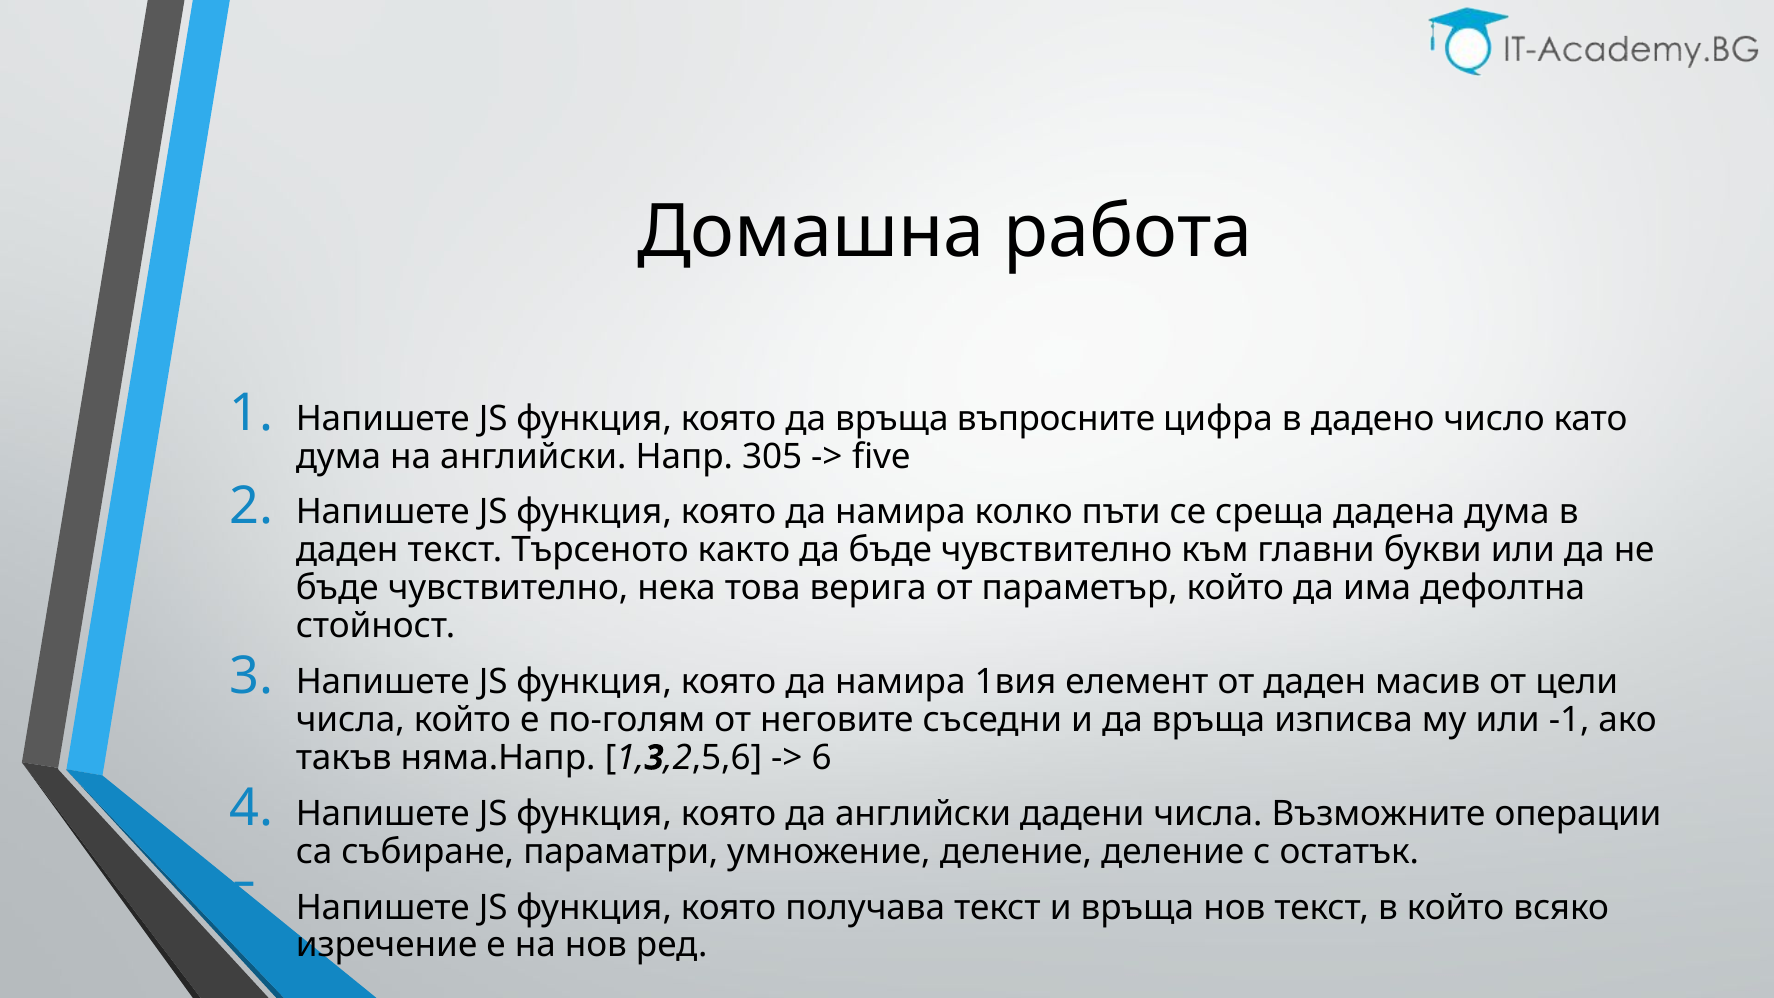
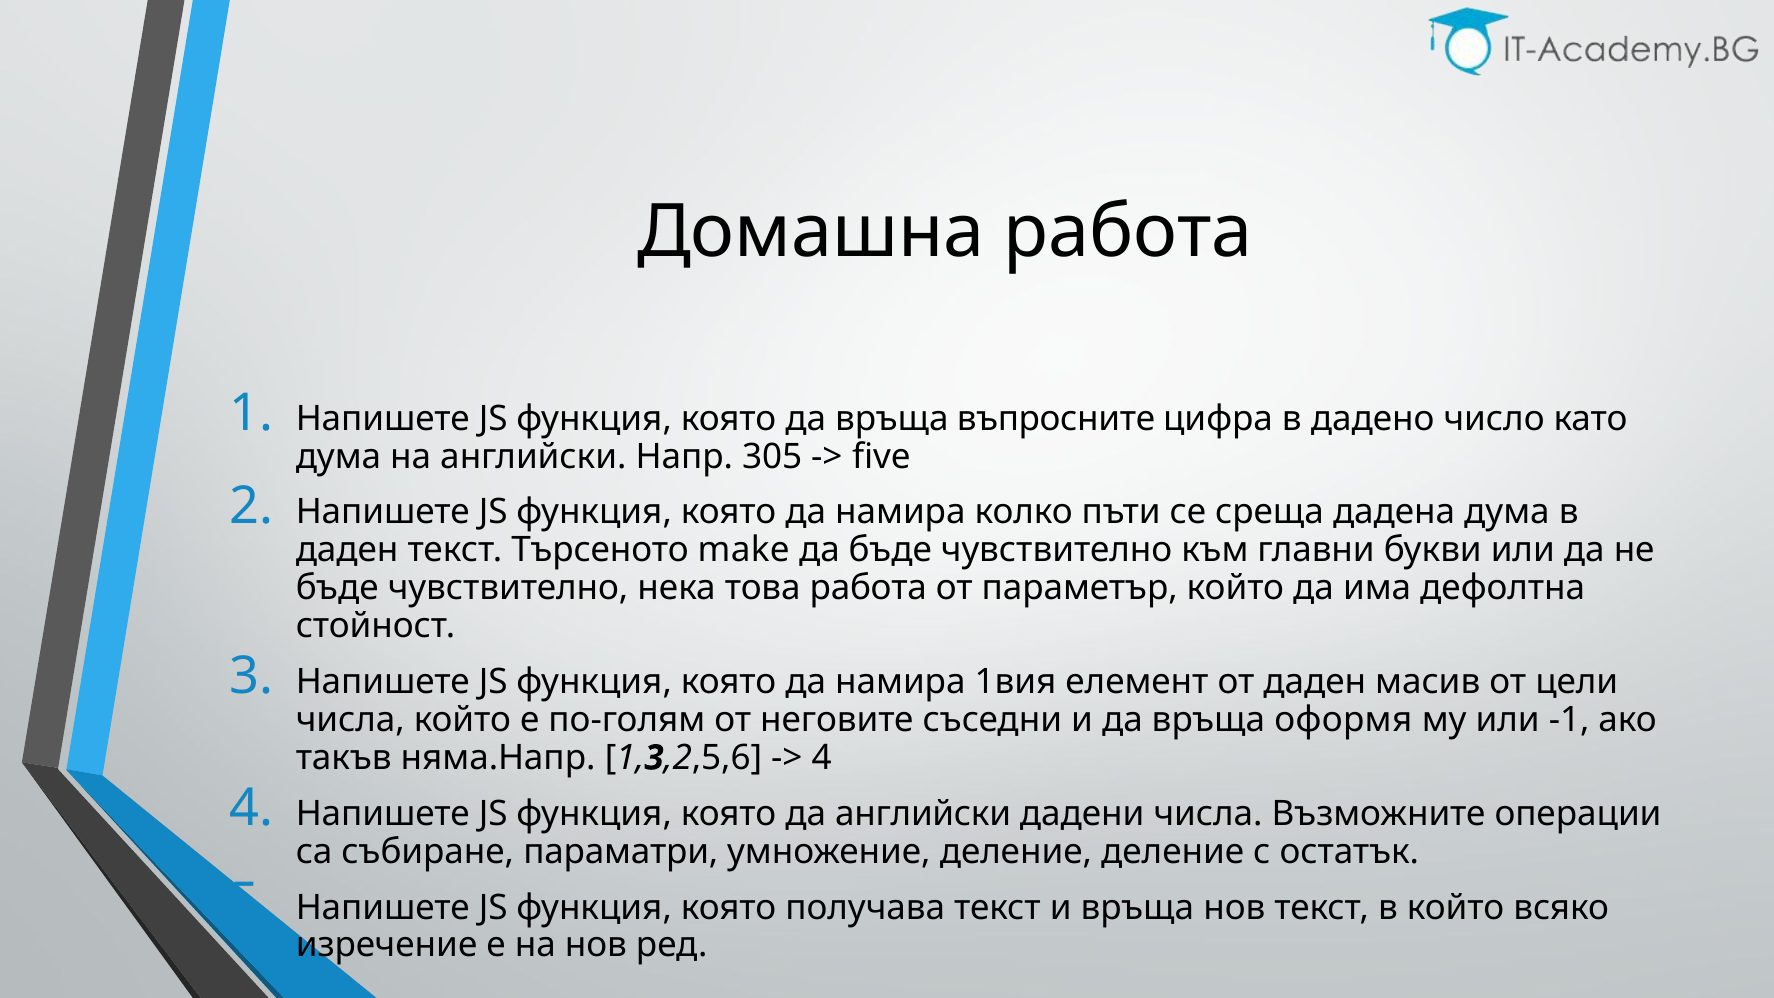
както: както -> make (744, 550)
това верига: верига -> работа (868, 588)
изписва: изписва -> оформя (1343, 720)
6: 6 -> 4 (822, 758)
